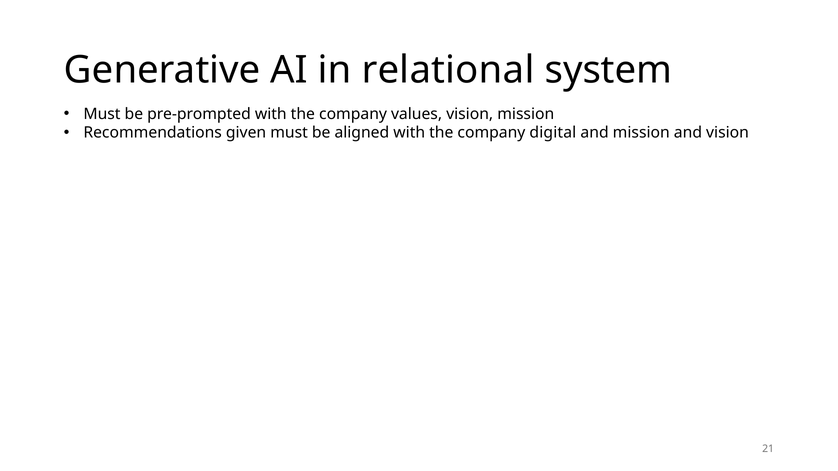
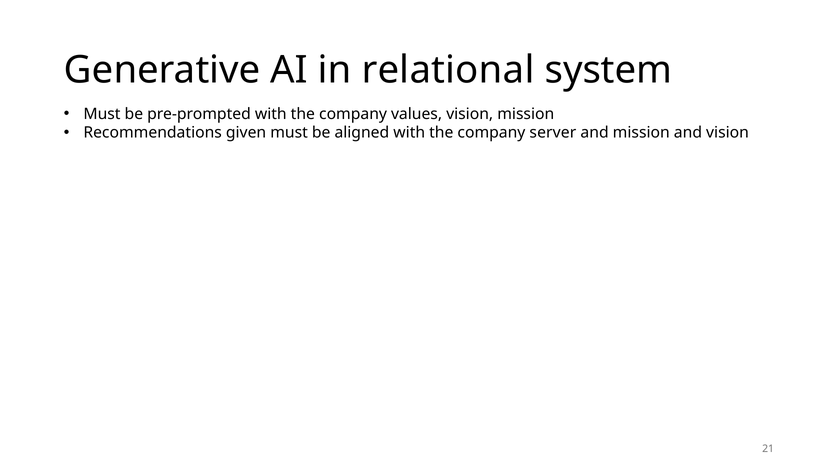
digital: digital -> server (553, 133)
